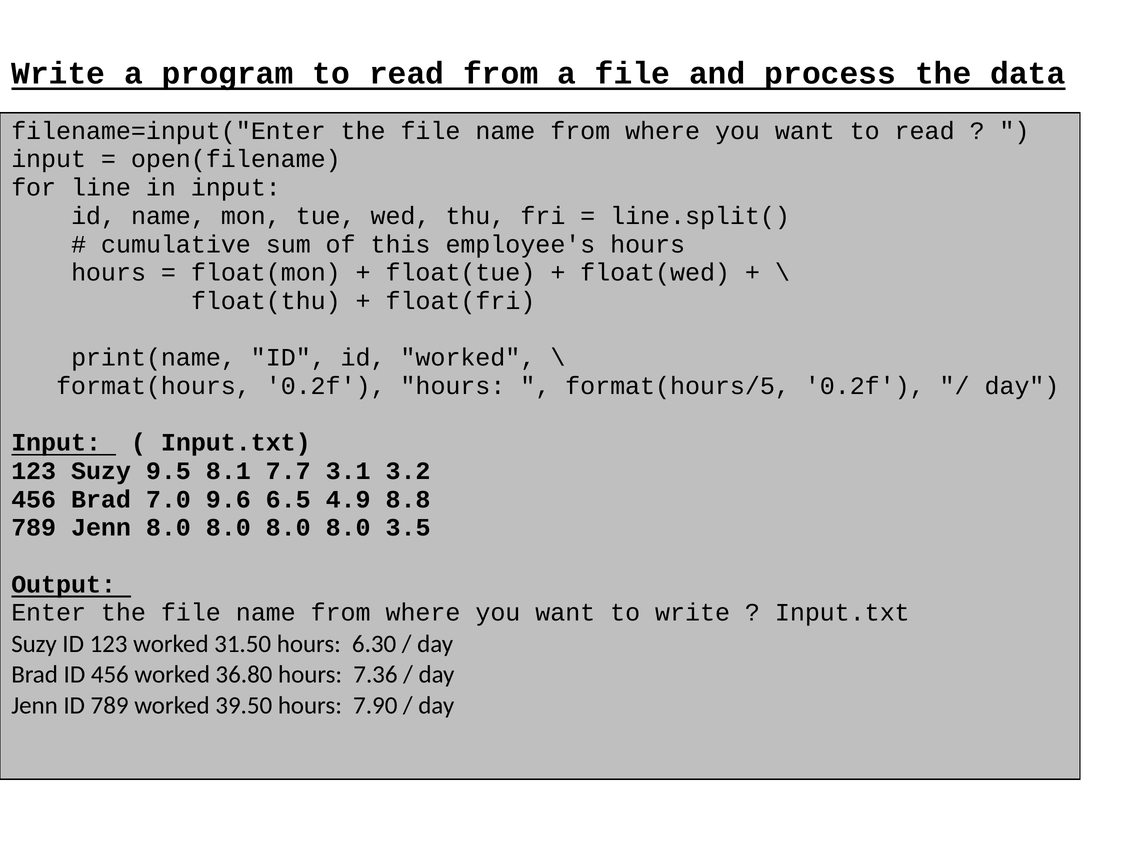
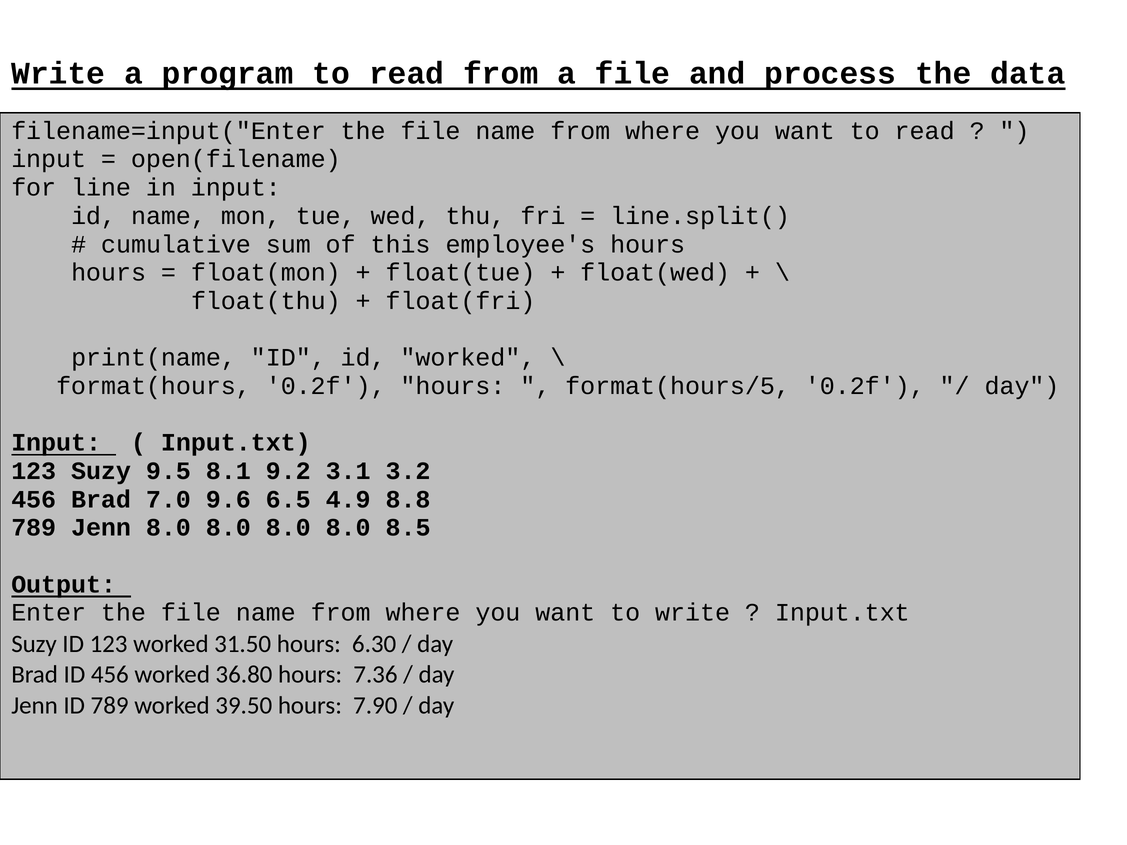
7.7: 7.7 -> 9.2 (288, 471)
3.5: 3.5 -> 8.5 (408, 528)
